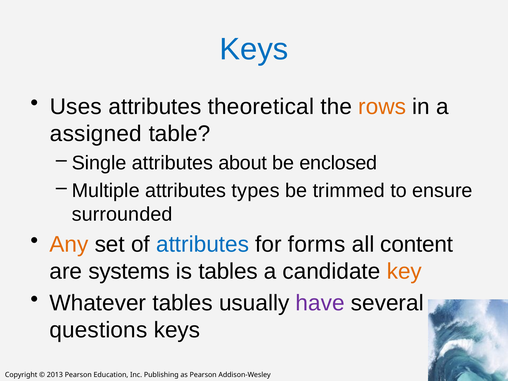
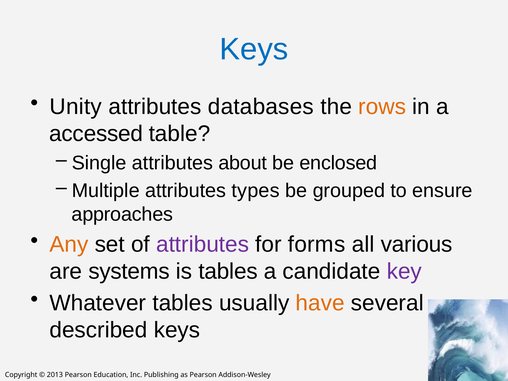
Uses: Uses -> Unity (76, 107)
theoretical: theoretical -> databases (261, 107)
assigned: assigned -> accessed (96, 134)
trimmed: trimmed -> grouped (349, 191)
surrounded: surrounded -> approaches (122, 214)
attributes colour: blue -> purple (203, 244)
content: content -> various (417, 244)
key colour: orange -> purple (404, 271)
have colour: purple -> orange (320, 303)
questions: questions -> described (98, 330)
